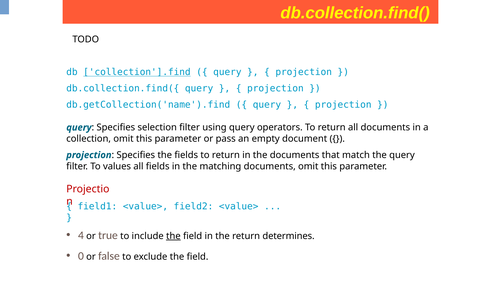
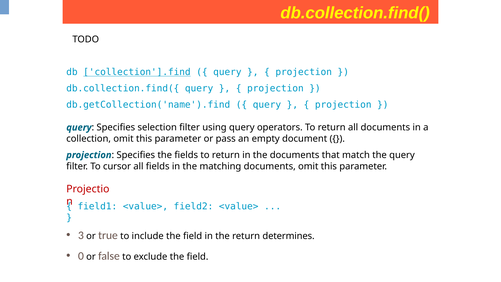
values: values -> cursor (117, 166)
4: 4 -> 3 (81, 235)
the underline: present -> none (173, 236)
